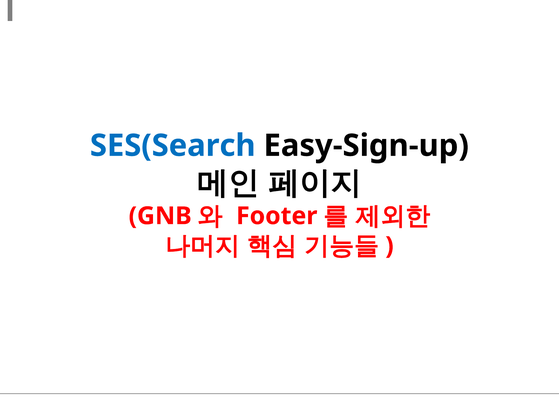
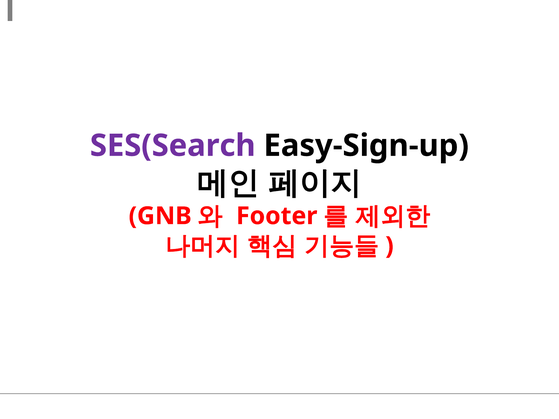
SES(Search colour: blue -> purple (173, 146)
